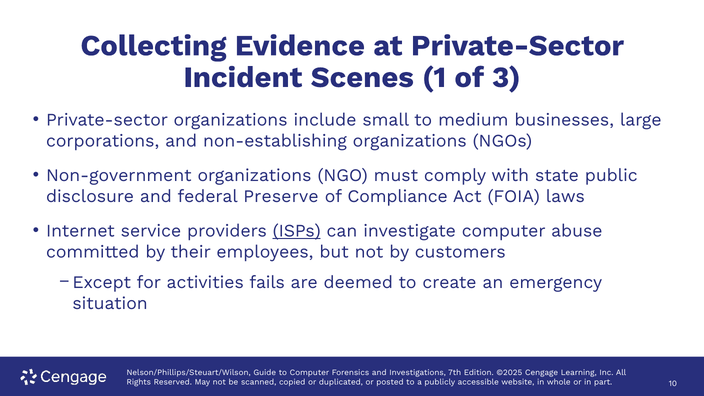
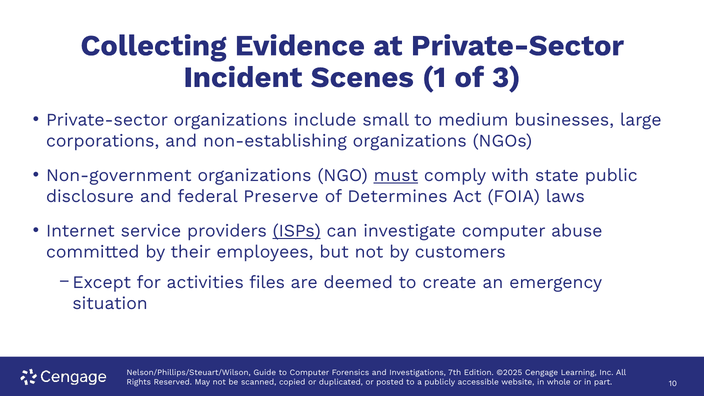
must underline: none -> present (396, 175)
Compliance: Compliance -> Determines (397, 196)
fails: fails -> files (267, 282)
